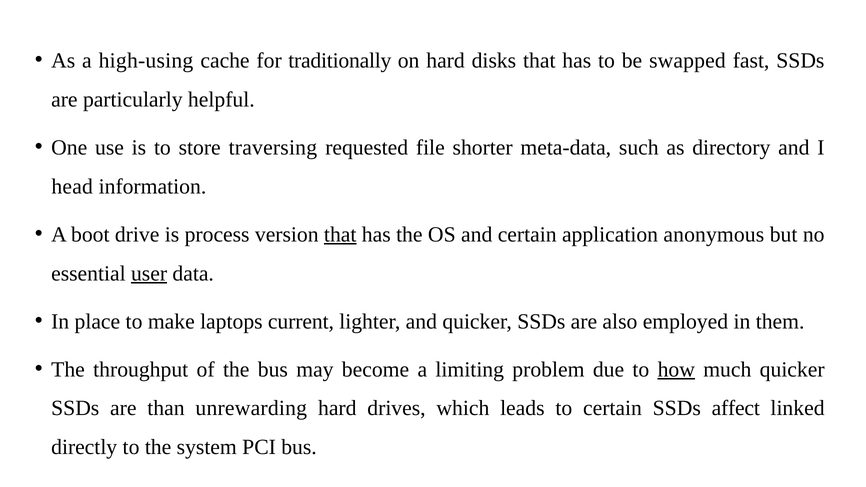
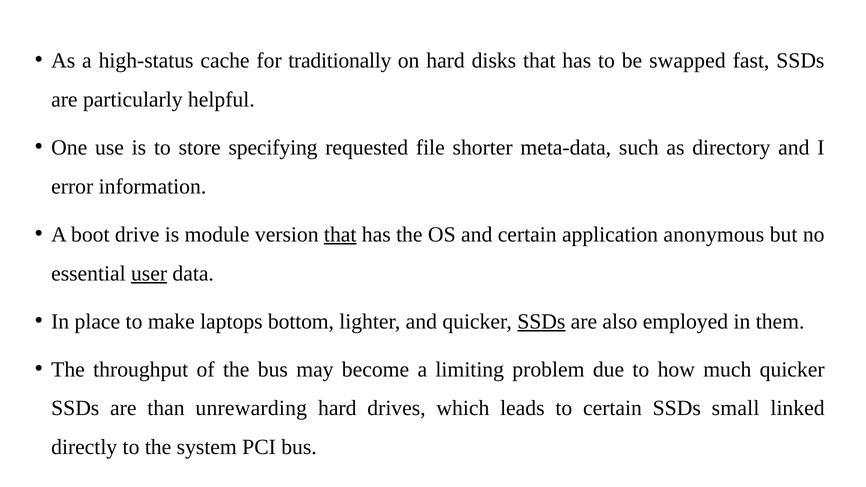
high-using: high-using -> high-status (146, 61)
traversing: traversing -> specifying (273, 148)
head: head -> error (72, 186)
process: process -> module (217, 234)
current: current -> bottom (301, 321)
SSDs underline: none -> present (541, 321)
how underline: present -> none (676, 369)
affect: affect -> small (736, 408)
